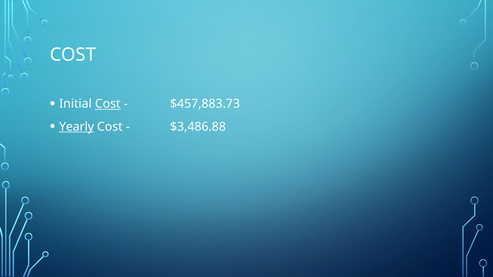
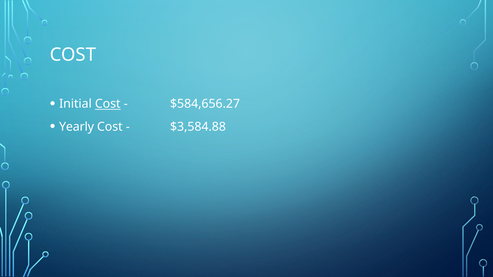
$457,883.73: $457,883.73 -> $584,656.27 (205, 104)
Yearly underline: present -> none (77, 127)
$3,486.88: $3,486.88 -> $3,584.88 (198, 127)
